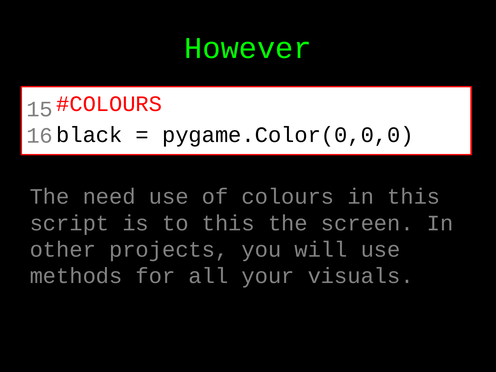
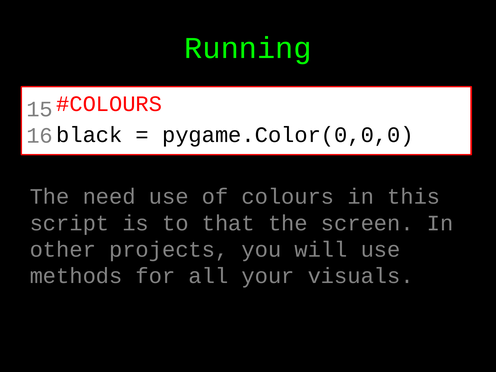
However: However -> Running (248, 48)
to this: this -> that (228, 223)
